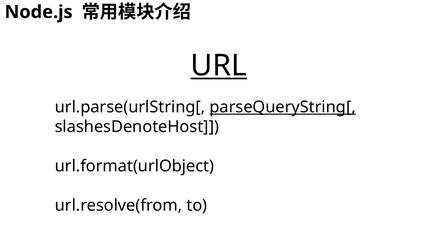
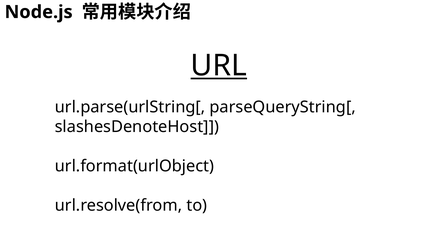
parseQueryString[ underline: present -> none (283, 107)
